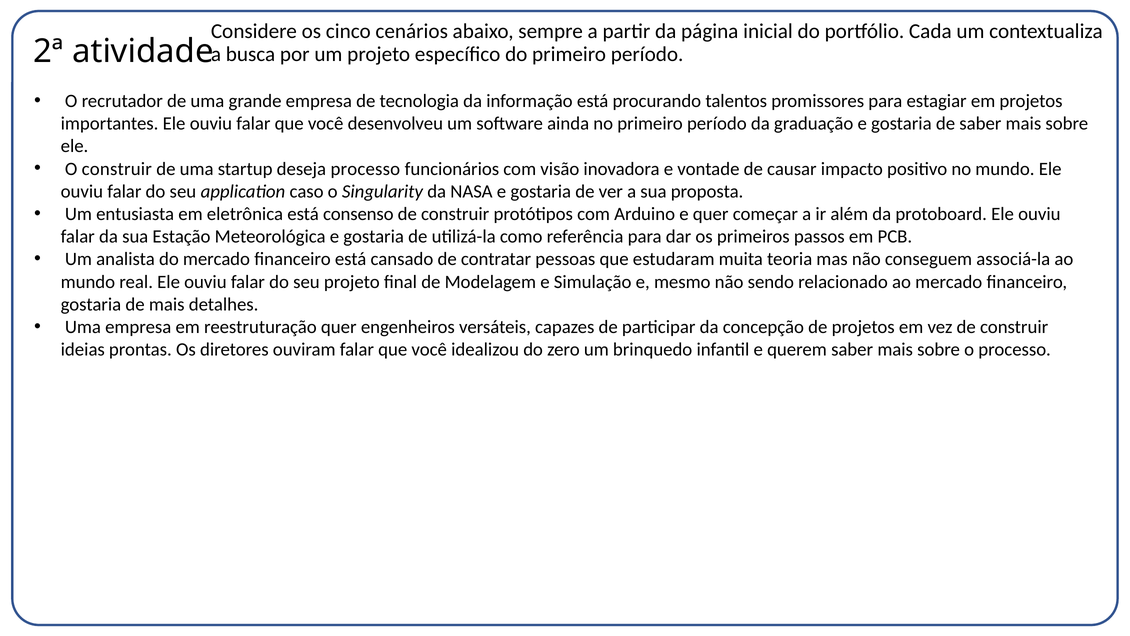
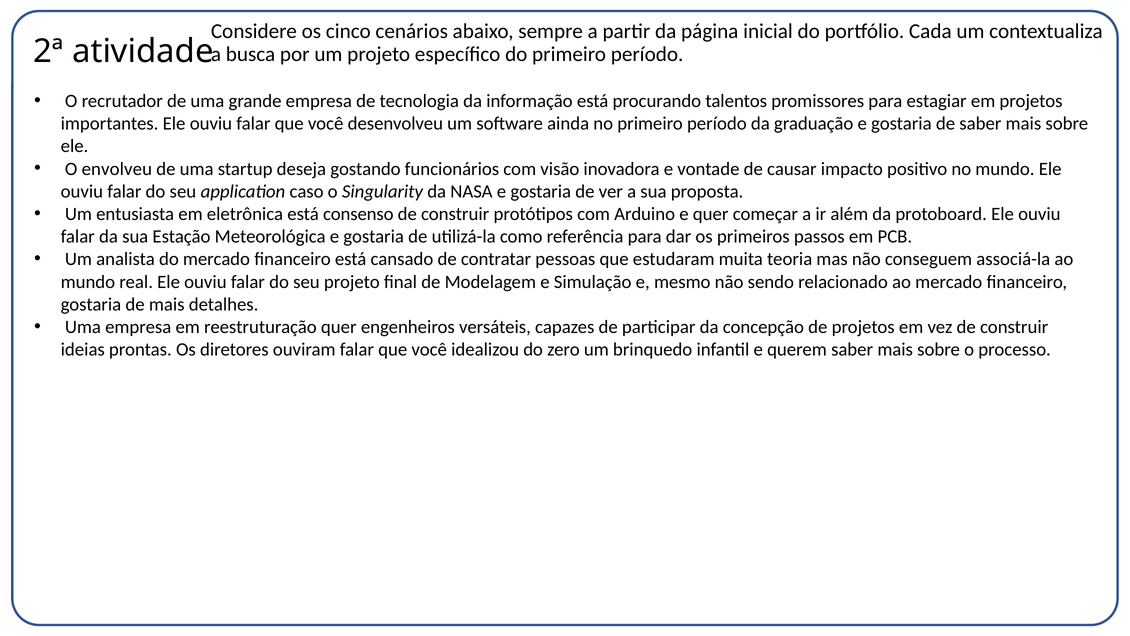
O construir: construir -> envolveu (117, 169)
deseja processo: processo -> gostando (365, 169)
